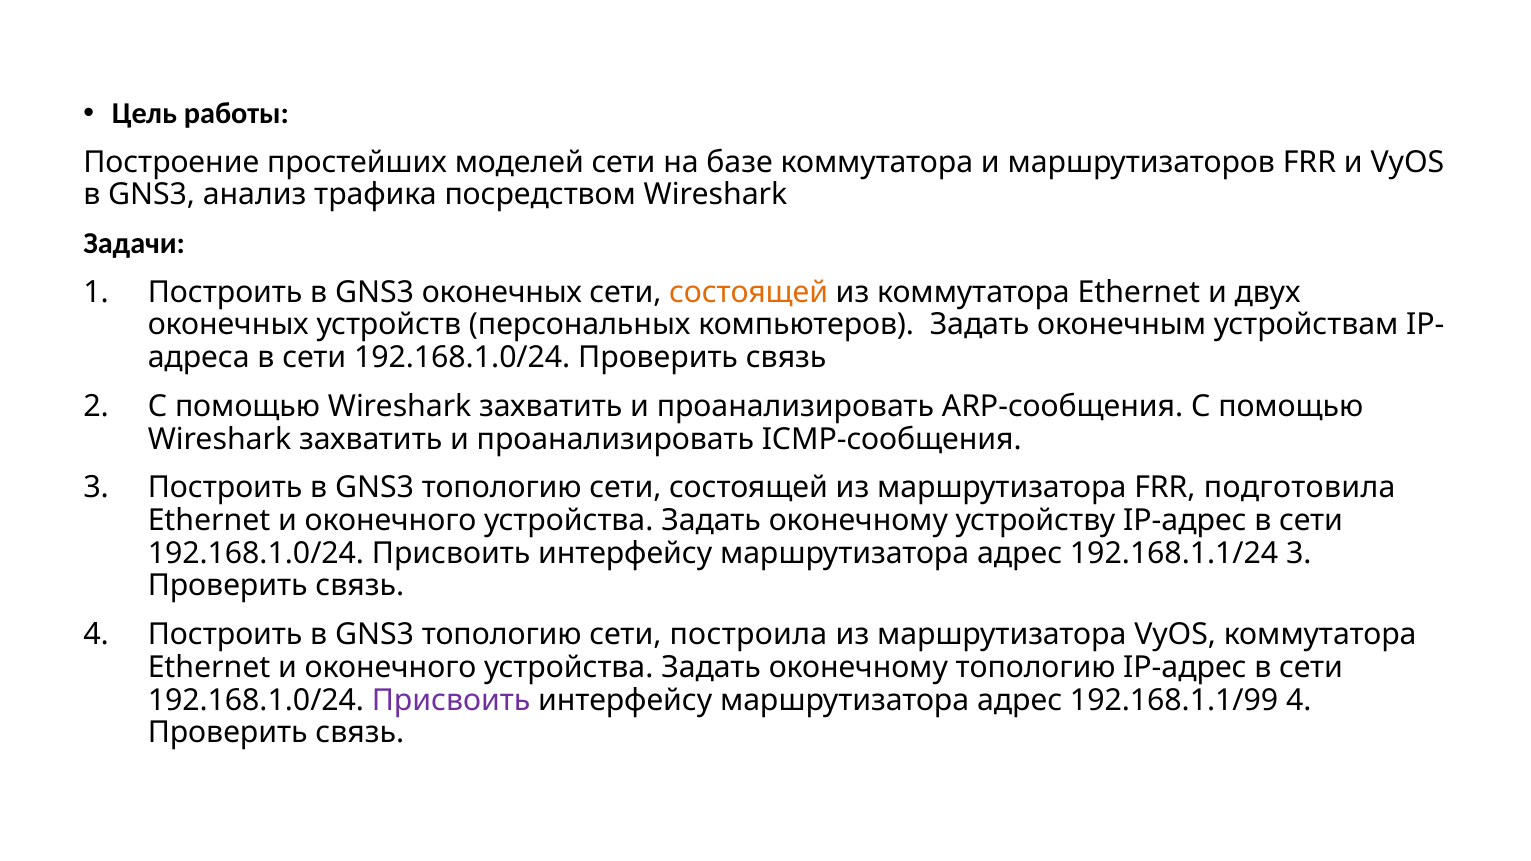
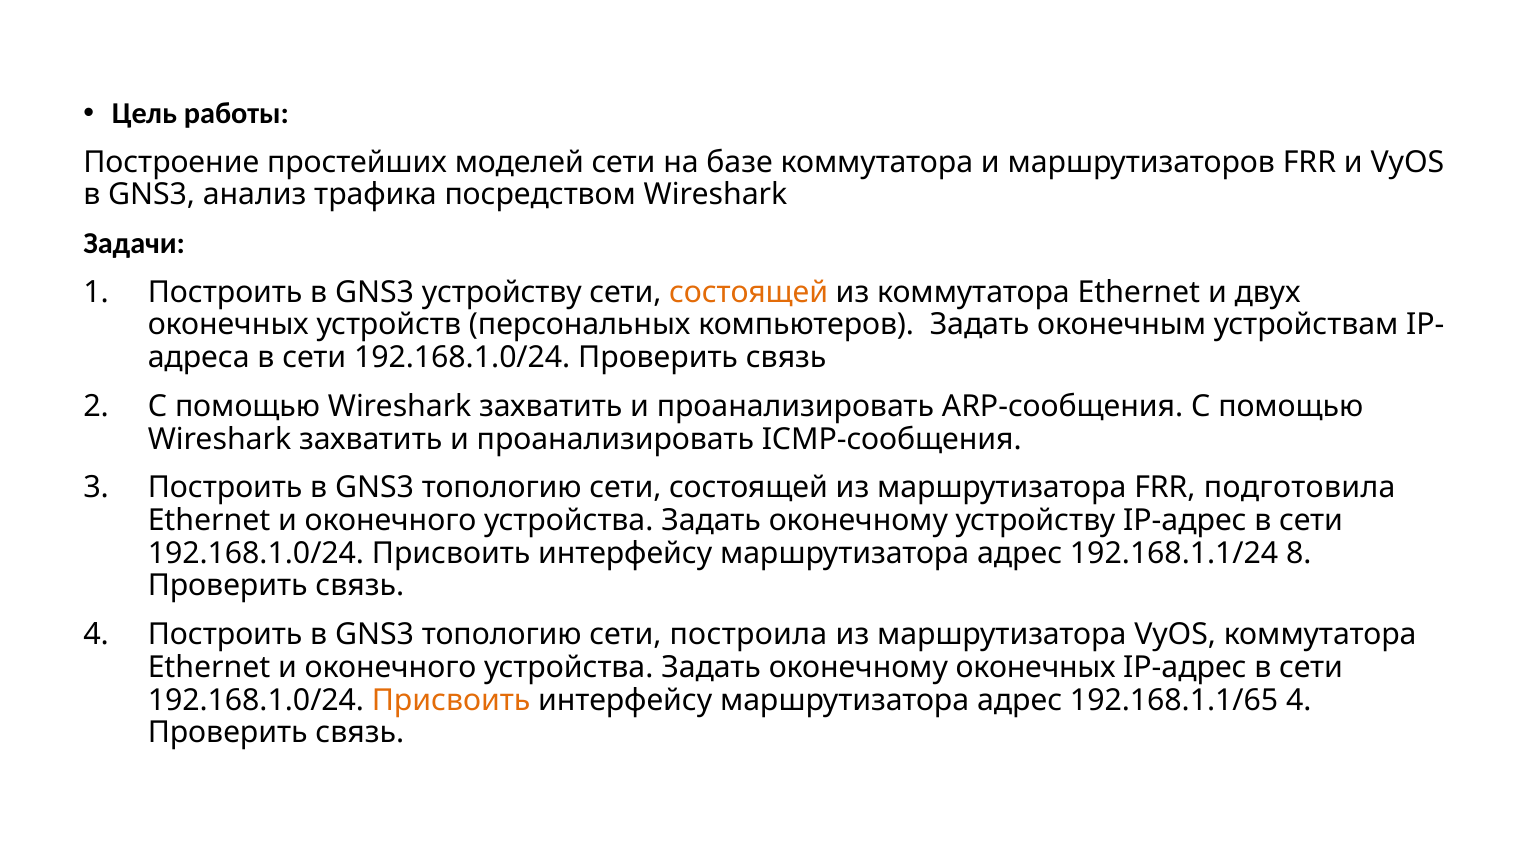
GNS3 оконечных: оконечных -> устройству (502, 292)
192.168.1.1/24 3: 3 -> 8 (1299, 553)
оконечному топологию: топологию -> оконечных (1036, 667)
Присвоить colour: purple -> orange (451, 700)
192.168.1.1/99: 192.168.1.1/99 -> 192.168.1.1/65 (1174, 700)
